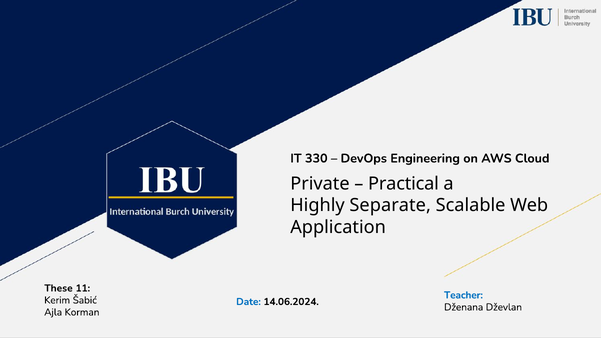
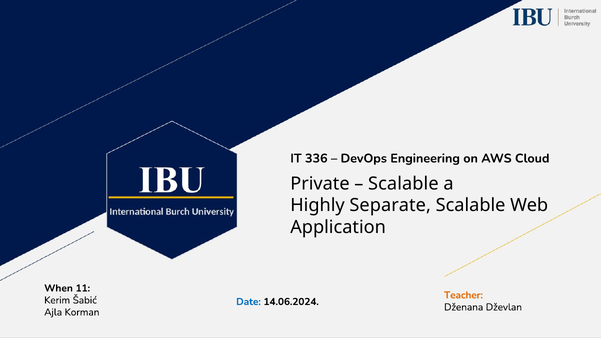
330: 330 -> 336 (316, 158)
Practical: Practical -> Scalable (403, 184)
These: These -> When (59, 288)
Teacher colour: blue -> orange (463, 295)
